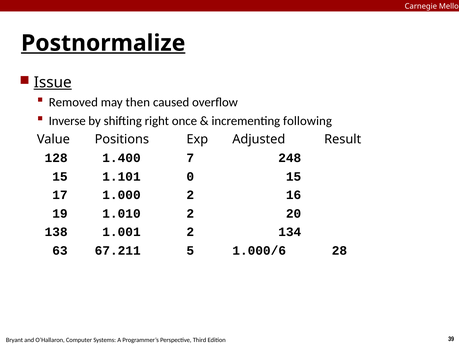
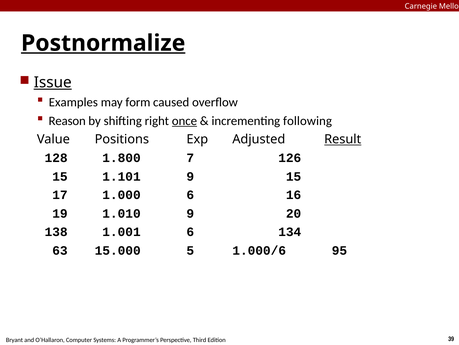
Removed: Removed -> Examples (73, 102)
then: then -> form (138, 102)
Inverse: Inverse -> Reason (67, 121)
once underline: none -> present (184, 121)
Result underline: none -> present (343, 139)
1.400: 1.400 -> 1.800 (121, 158)
248: 248 -> 126 (290, 158)
1.101 0: 0 -> 9 (190, 176)
1.000 2: 2 -> 6 (190, 195)
1.010 2: 2 -> 9 (190, 213)
1.001 2: 2 -> 6 (190, 232)
67.211: 67.211 -> 15.000 (118, 250)
28: 28 -> 95 (339, 250)
